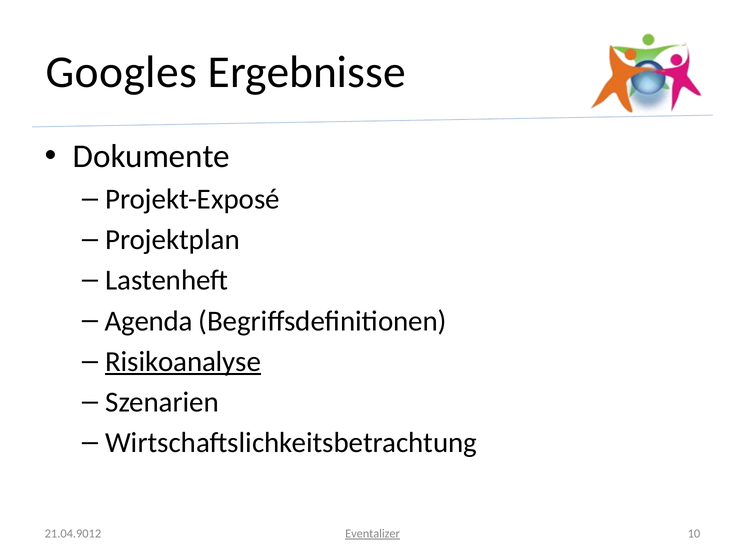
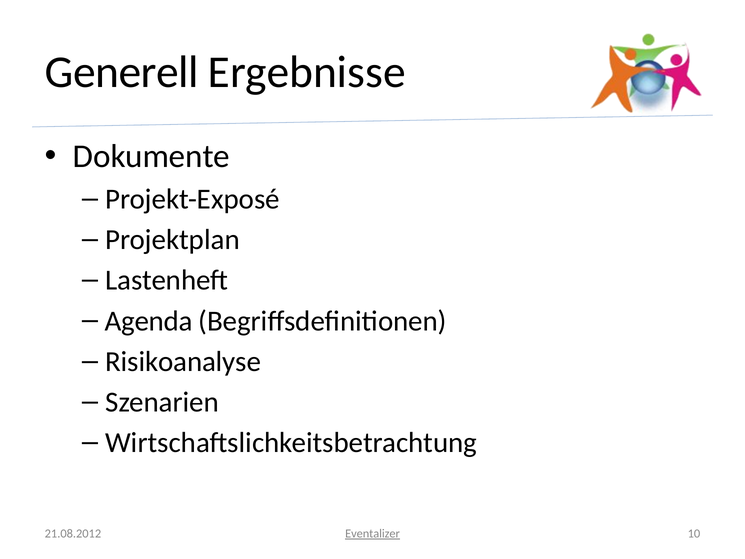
Googles: Googles -> Generell (122, 72)
Risikoanalyse underline: present -> none (183, 361)
21.04.9012: 21.04.9012 -> 21.08.2012 (73, 534)
